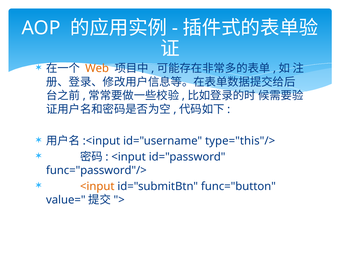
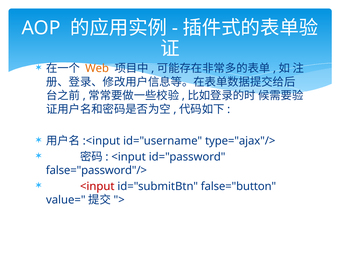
type="this"/>: type="this"/> -> type="ajax"/> (240, 141)
func="password"/>: func="password"/> -> false="password"/> (96, 170)
<input colour: orange -> red (97, 186)
func="button: func="button -> false="button (238, 186)
